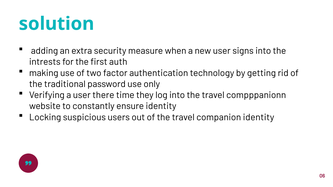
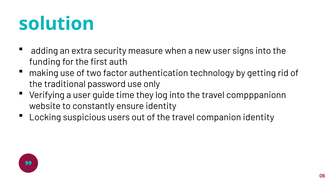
intrests: intrests -> funding (45, 62)
there: there -> guide (103, 95)
